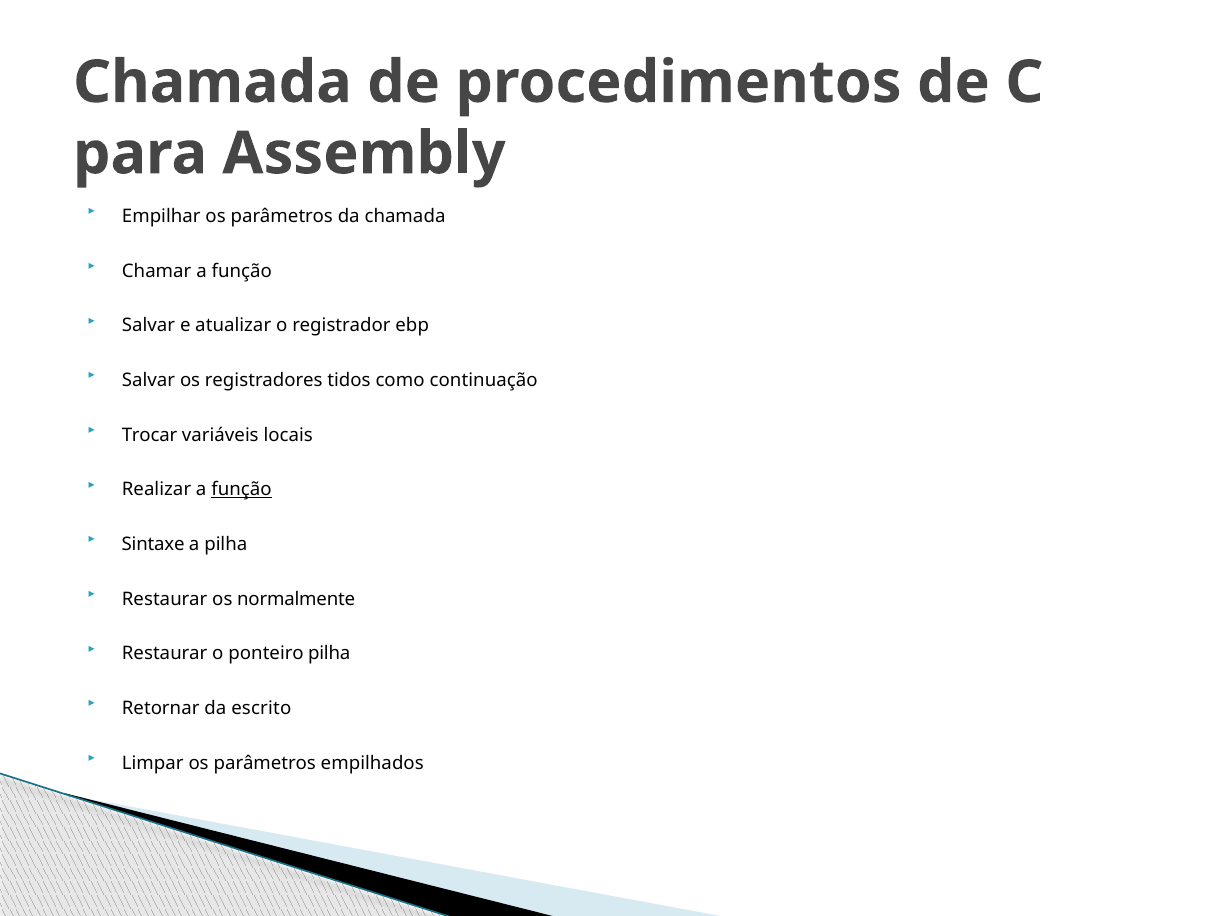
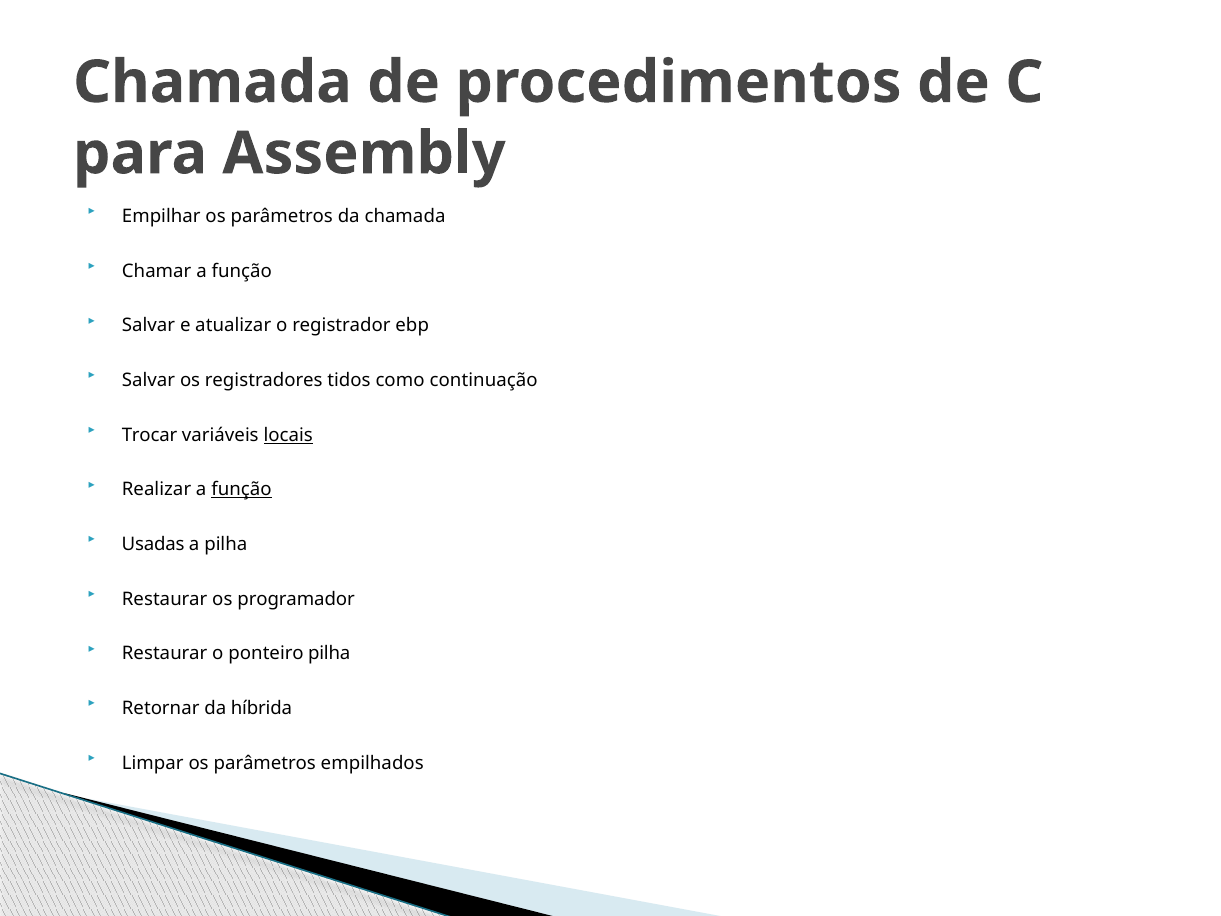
locais underline: none -> present (288, 435)
Sintaxe: Sintaxe -> Usadas (153, 544)
normalmente: normalmente -> programador (296, 599)
escrito: escrito -> híbrida (261, 708)
